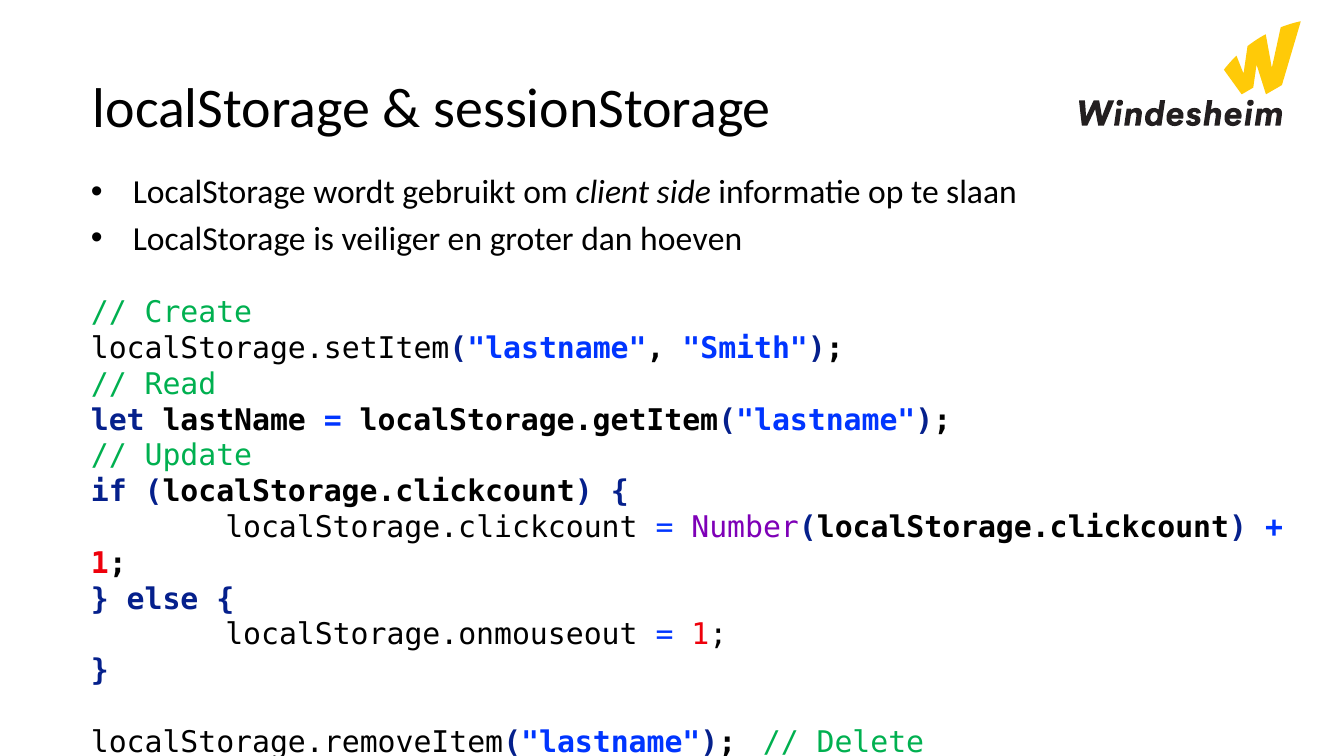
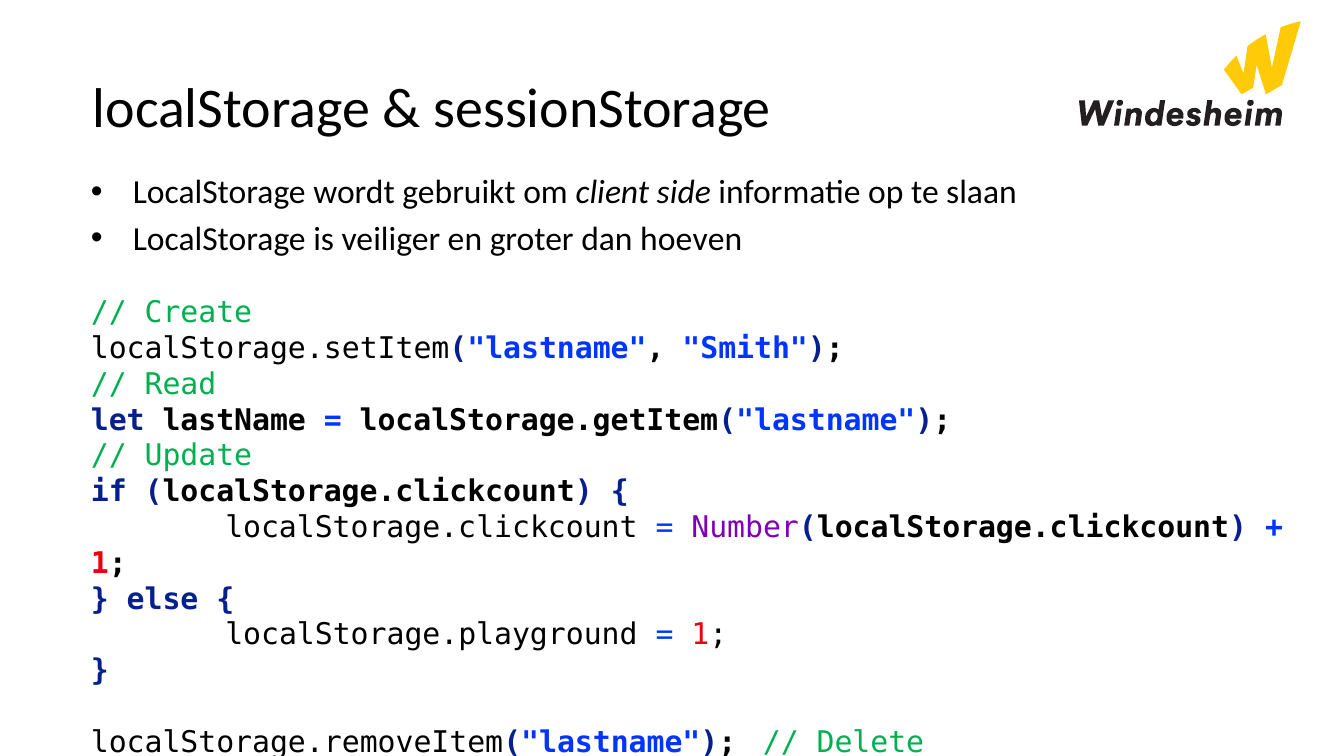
localStorage.onmouseout: localStorage.onmouseout -> localStorage.playground (431, 635)
